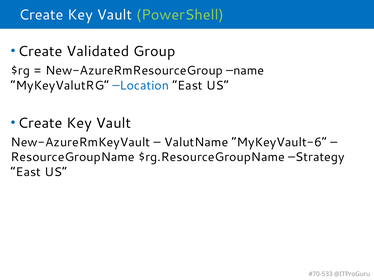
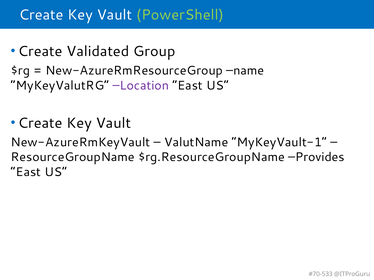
Location colour: blue -> purple (141, 86)
MyKeyVault-6: MyKeyVault-6 -> MyKeyVault-1 (279, 142)
Strategy: Strategy -> Provides (316, 157)
